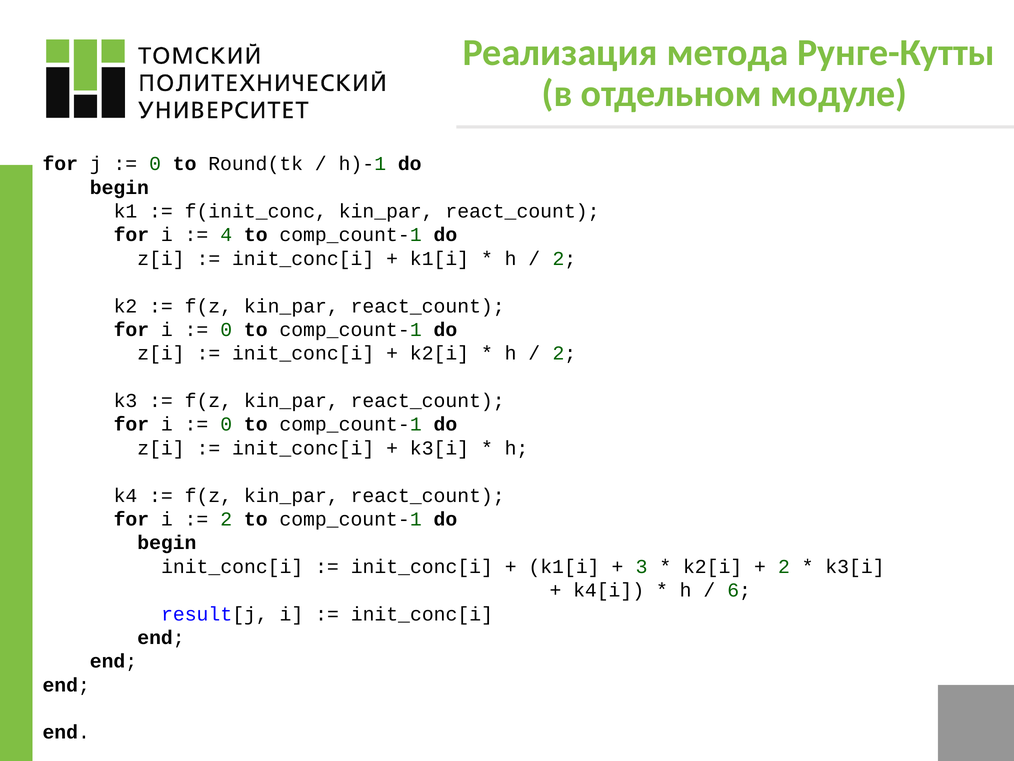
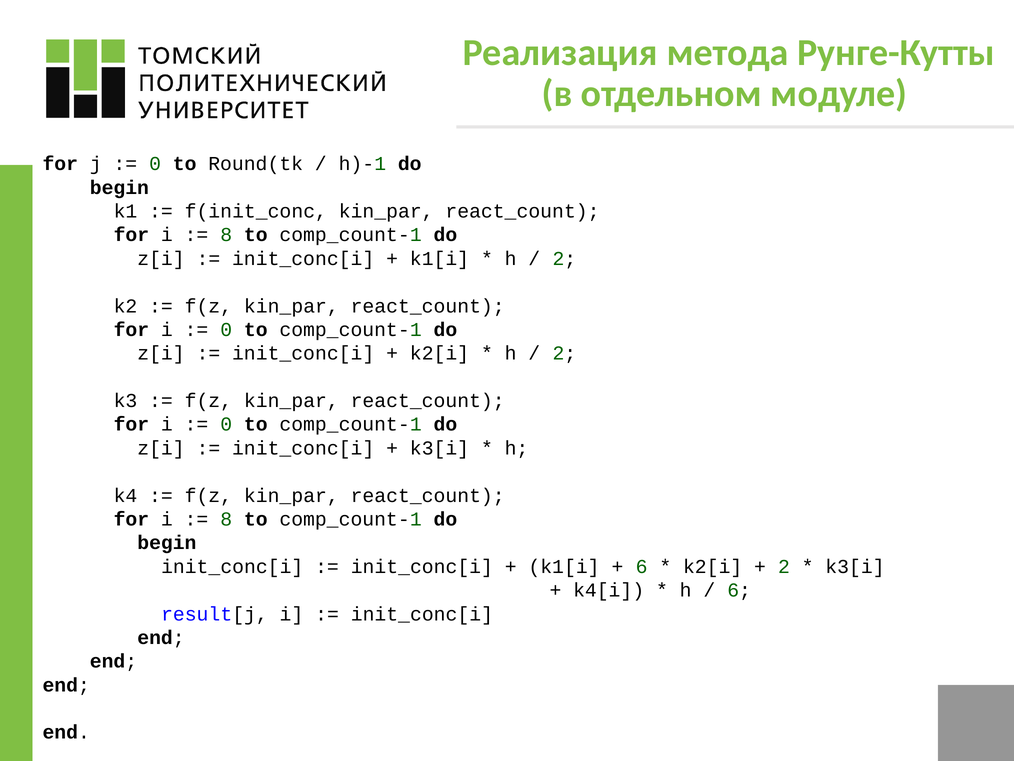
4: 4 -> 8 (226, 235)
2: 2 -> 8 (226, 519)
3: 3 -> 6 (642, 566)
